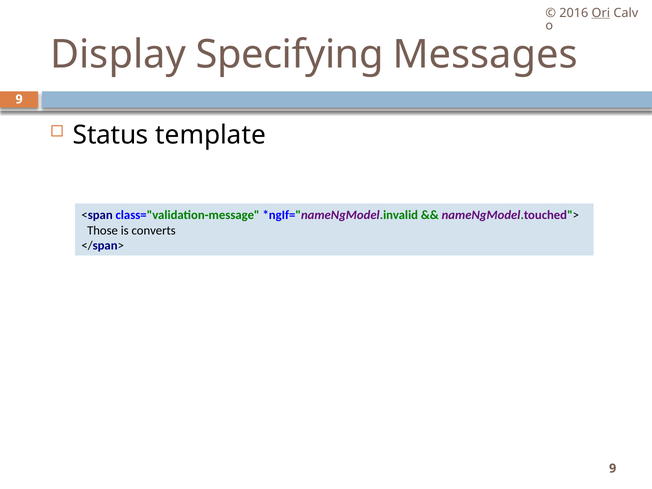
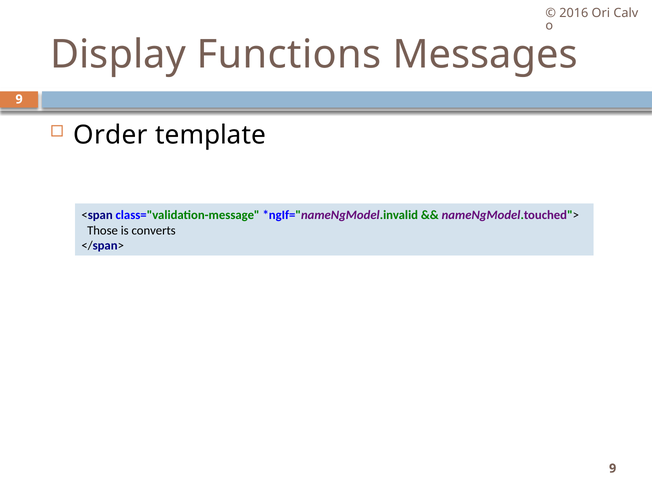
Ori underline: present -> none (601, 13)
Specifying: Specifying -> Functions (289, 54)
Status: Status -> Order (110, 135)
